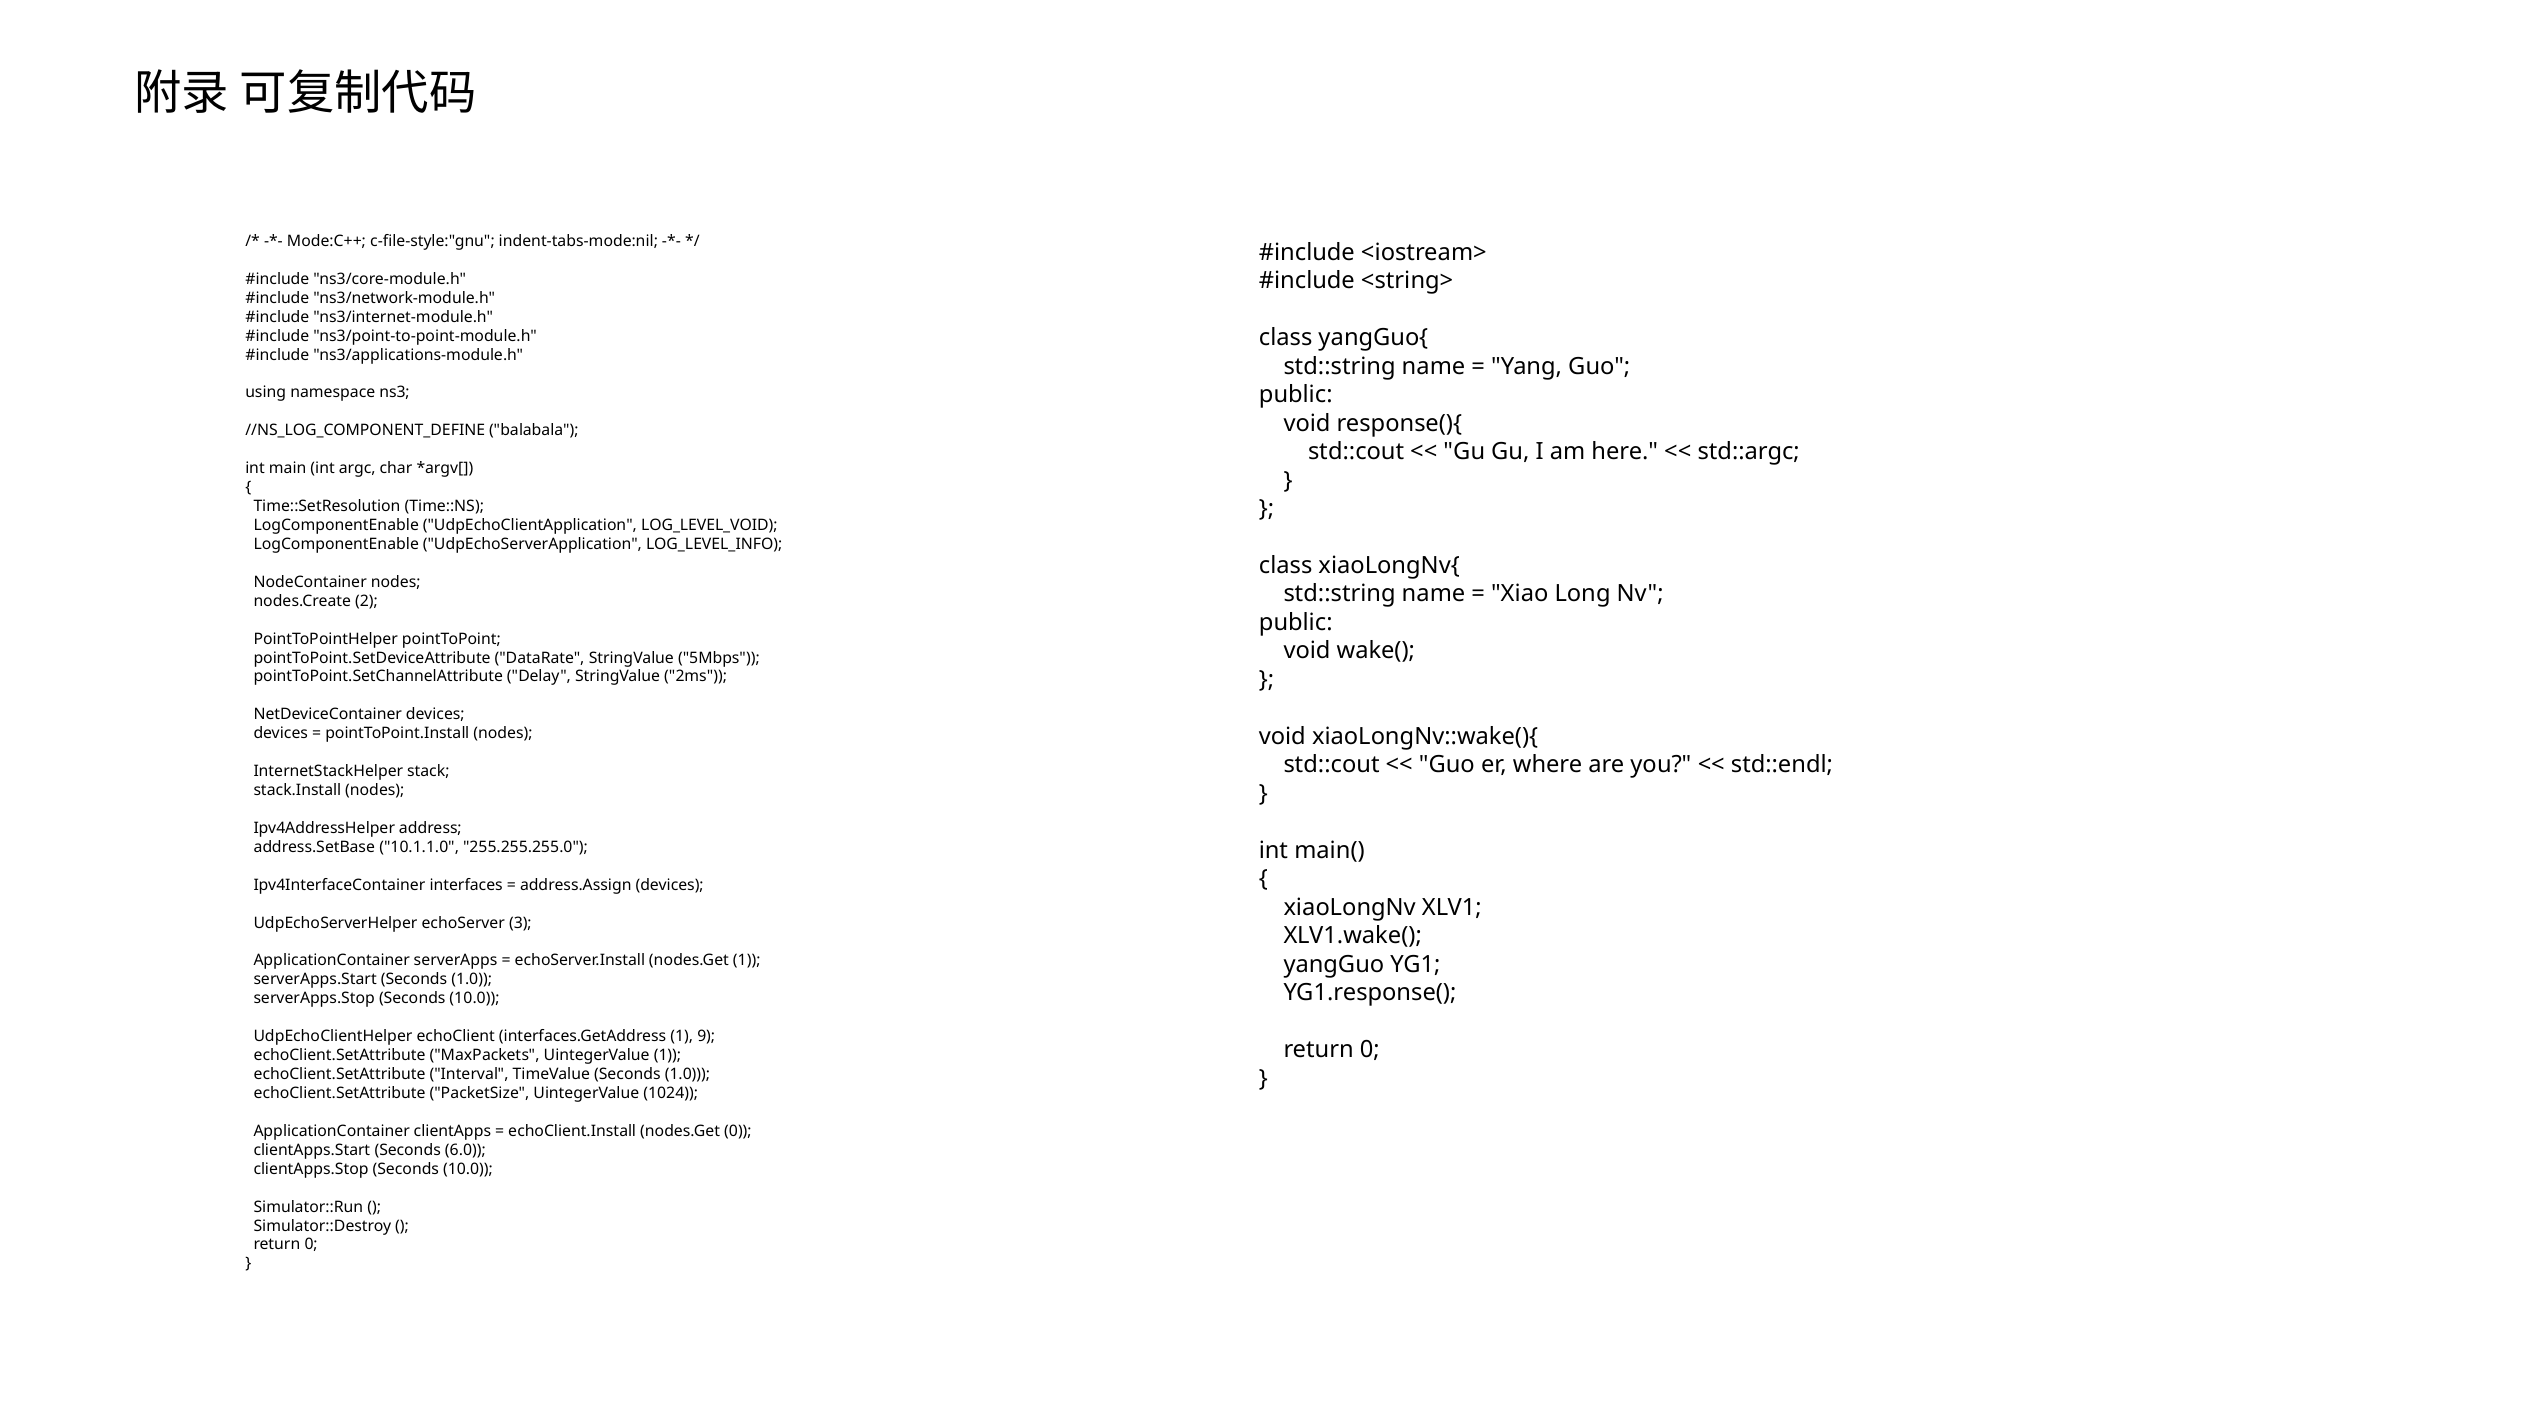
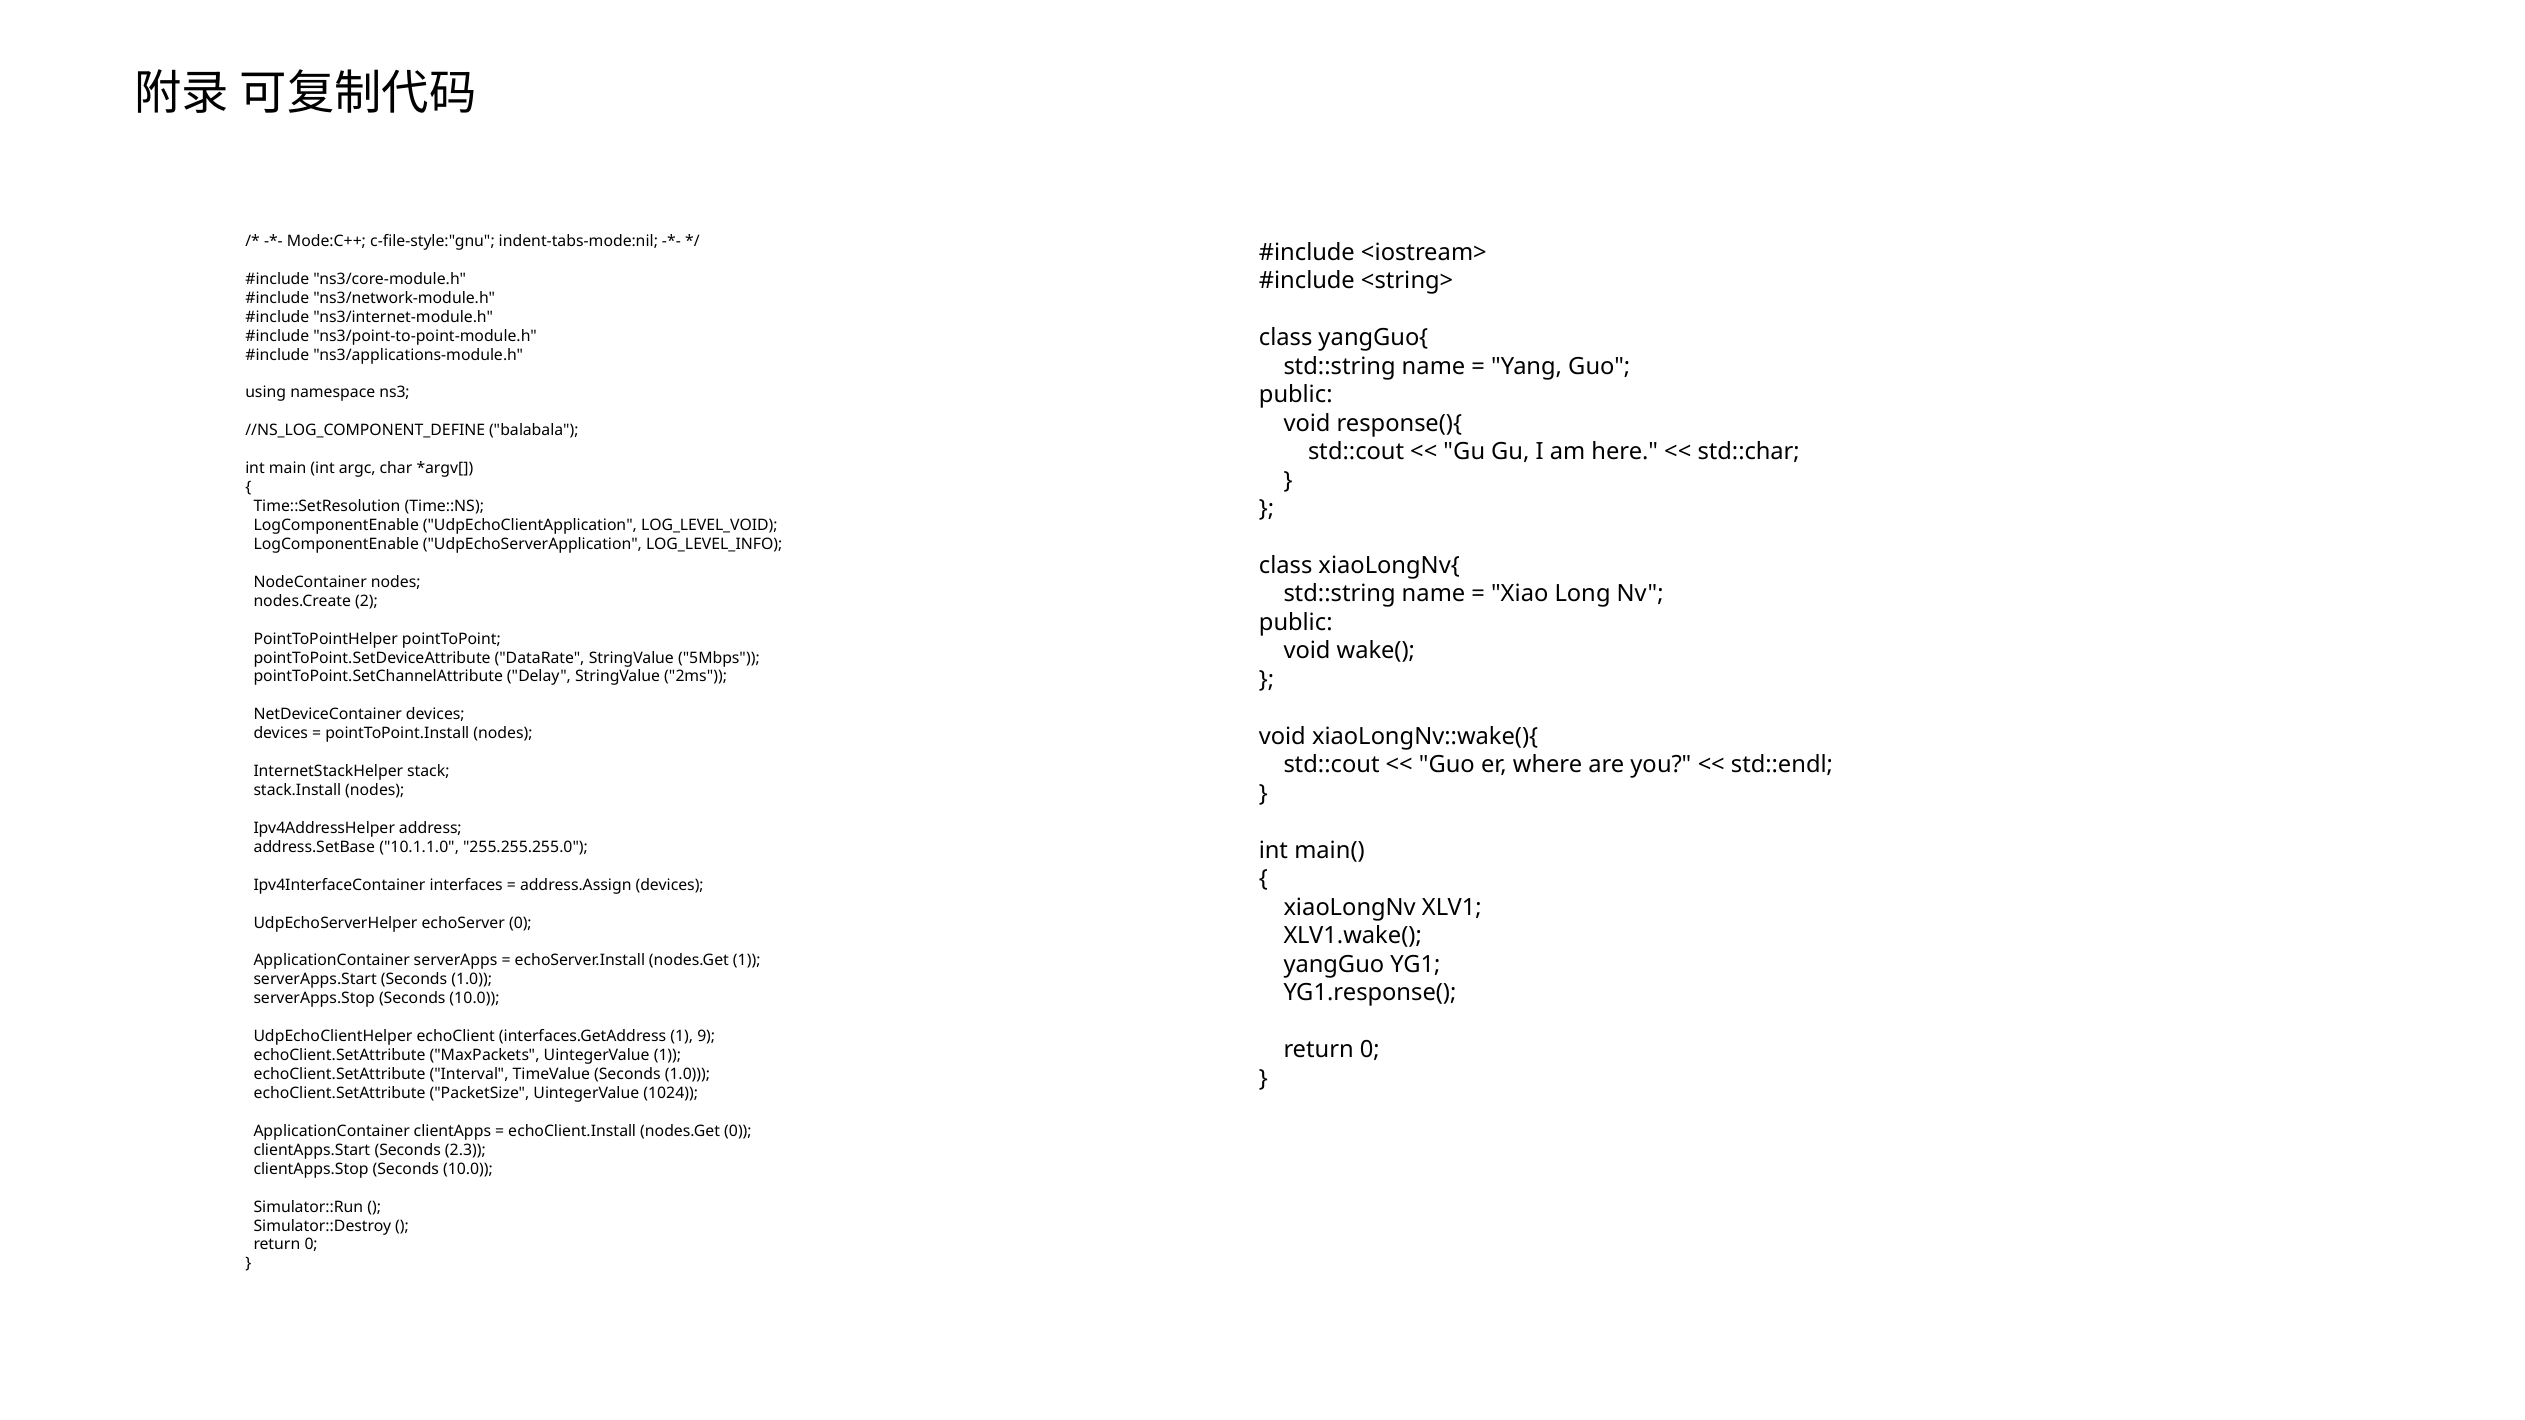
std::argc: std::argc -> std::char (1749, 452)
echoServer 3: 3 -> 0 (520, 923)
6.0: 6.0 -> 2.3 (465, 1150)
